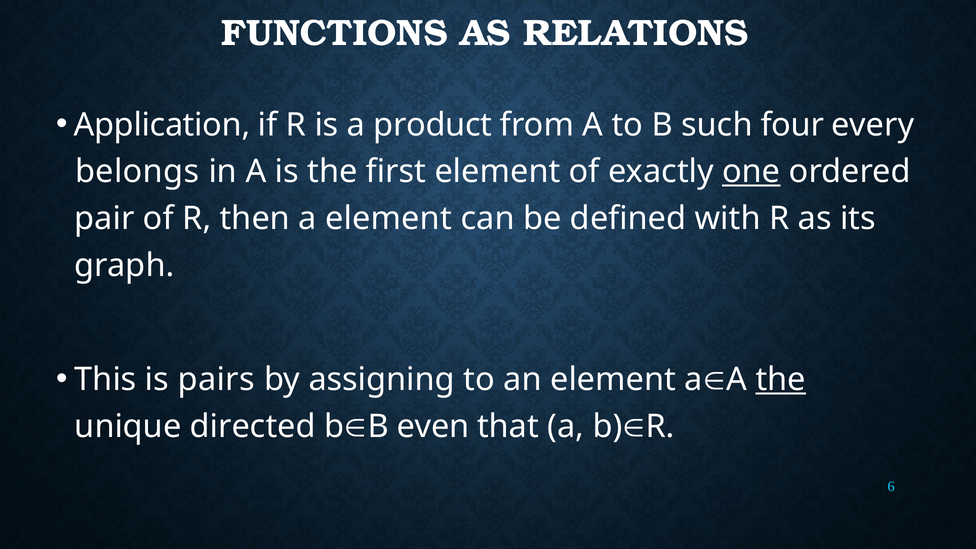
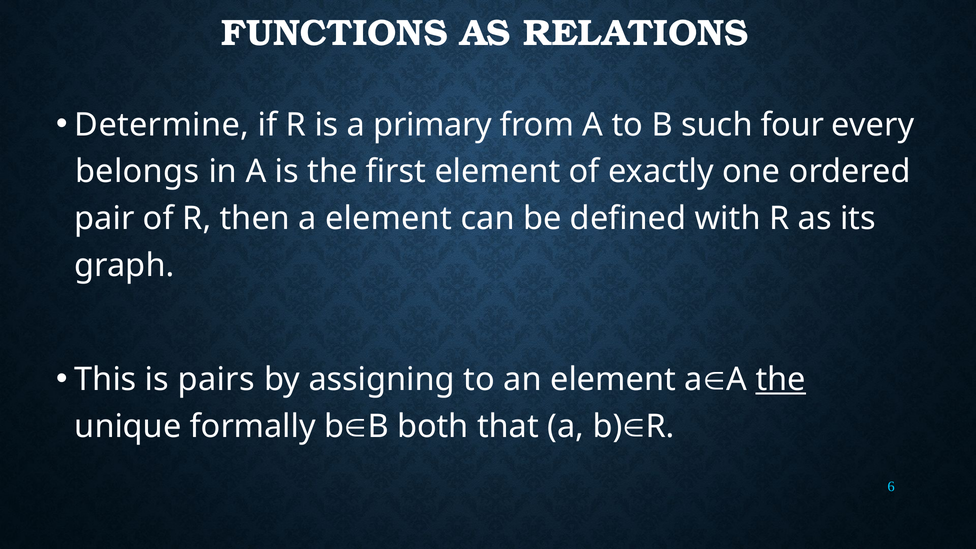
Application: Application -> Determine (162, 125)
product: product -> primary (433, 125)
one underline: present -> none (751, 172)
directed: directed -> formally (253, 426)
even: even -> both (433, 426)
